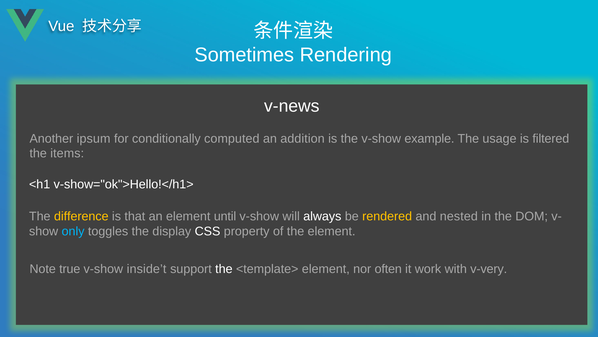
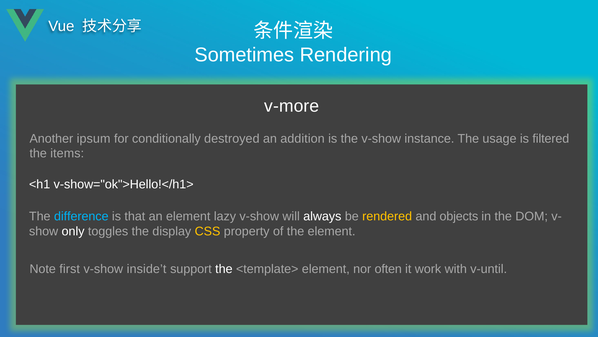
v-news: v-news -> v-more (292, 106)
computed: computed -> destroyed (232, 138)
example: example -> instance (429, 138)
difference colour: yellow -> light blue (81, 216)
until: until -> lazy (225, 216)
nested: nested -> objects (459, 216)
only colour: light blue -> white (73, 231)
CSS colour: white -> yellow (207, 231)
true: true -> first (70, 268)
v-very: v-very -> v-until (489, 268)
